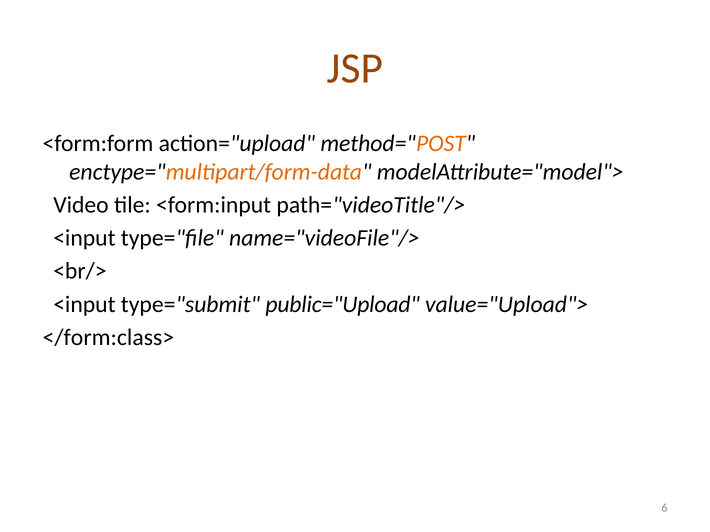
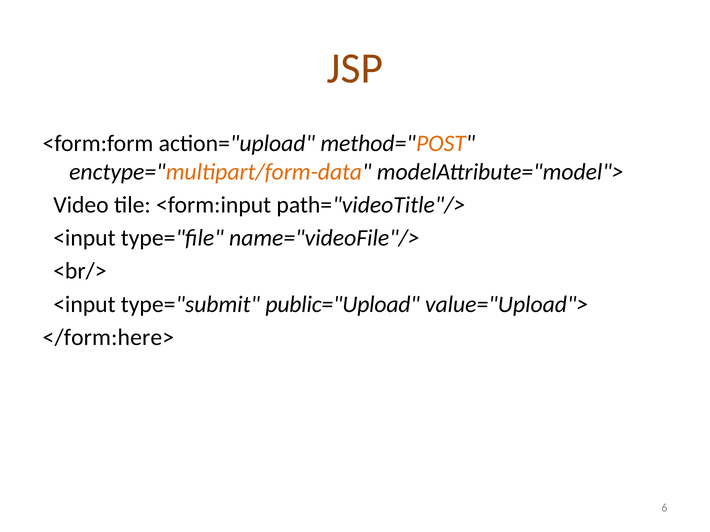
</form:class>: </form:class> -> </form:here> (108, 338)
